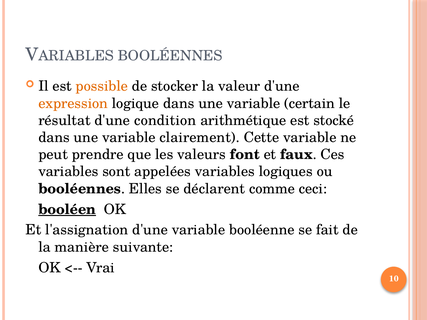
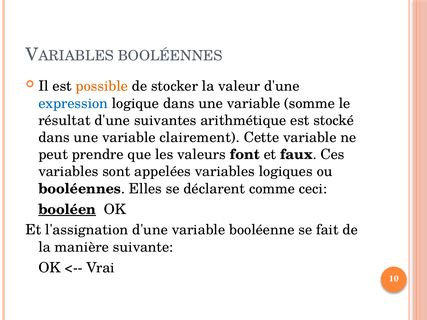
expression colour: orange -> blue (73, 103)
certain: certain -> somme (310, 103)
condition: condition -> suivantes (165, 121)
